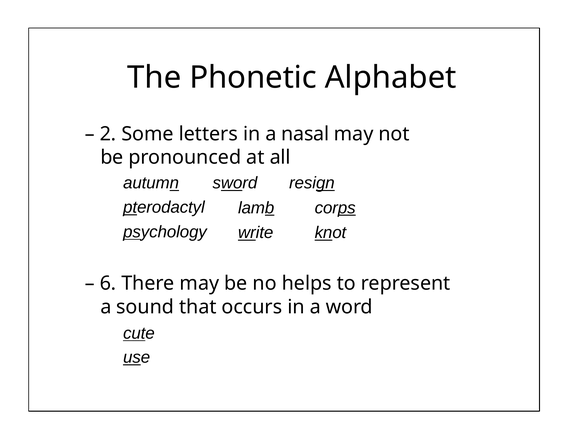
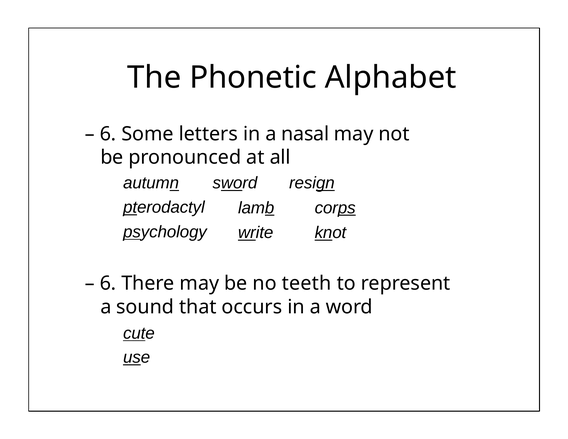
2: 2 -> 6 (108, 134)
helps: helps -> teeth (307, 283)
